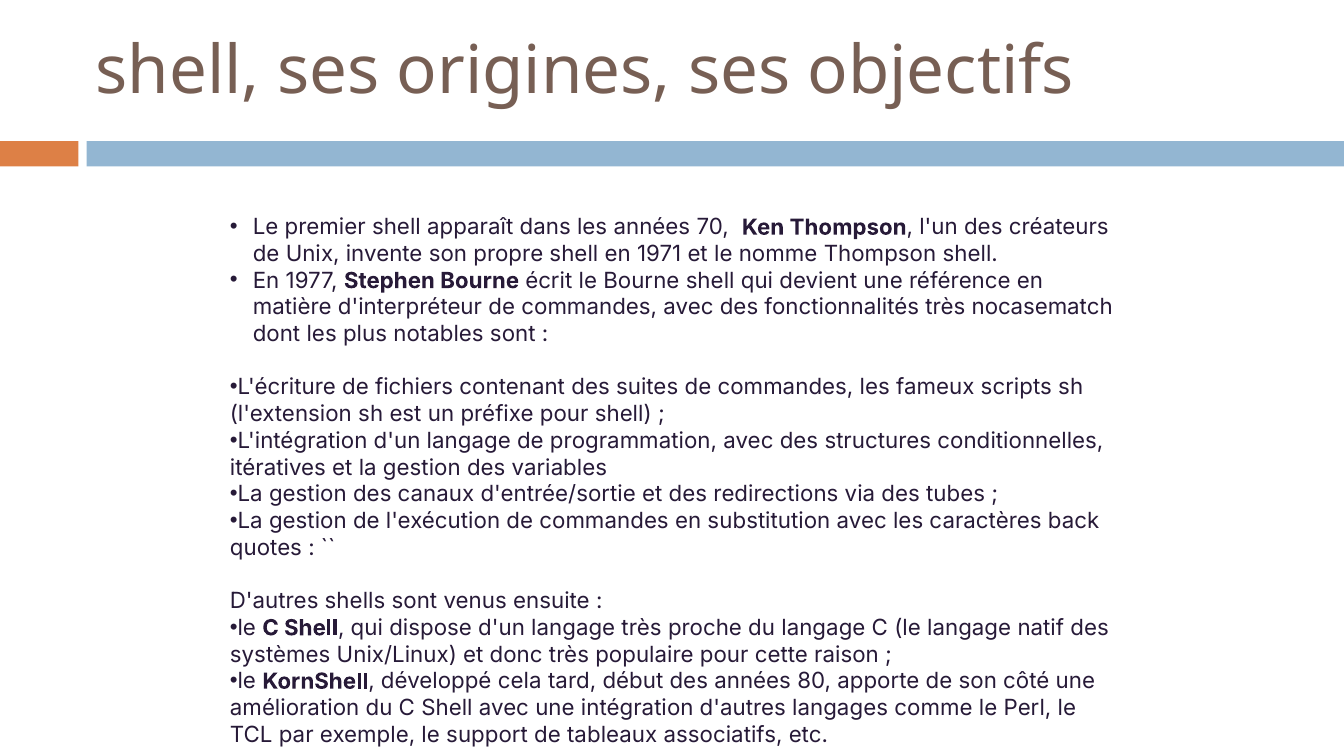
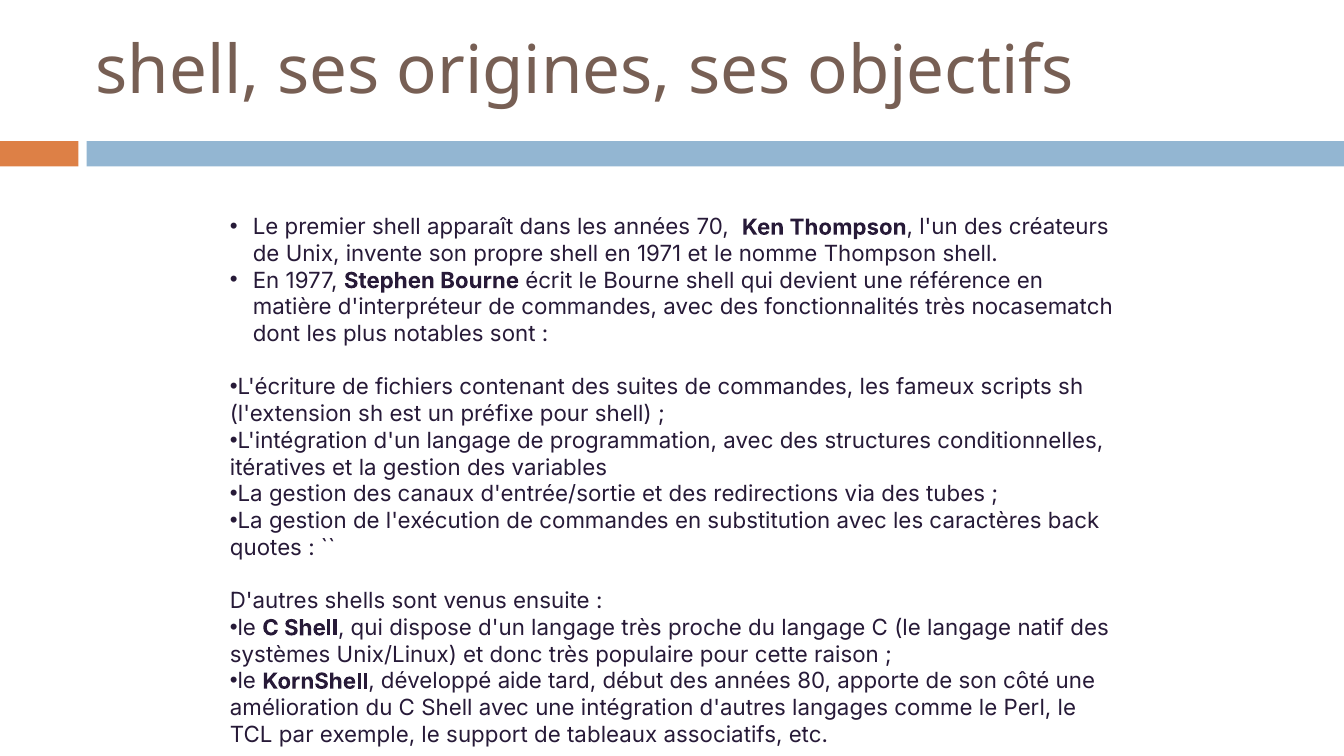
cela: cela -> aide (520, 681)
